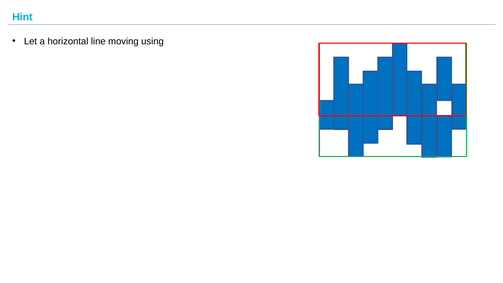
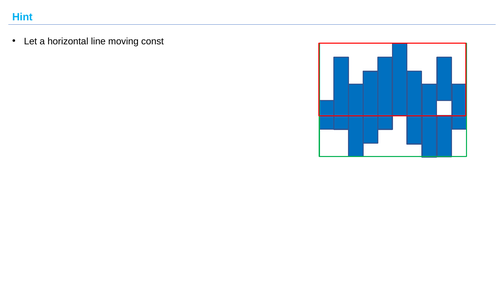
using: using -> const (152, 41)
